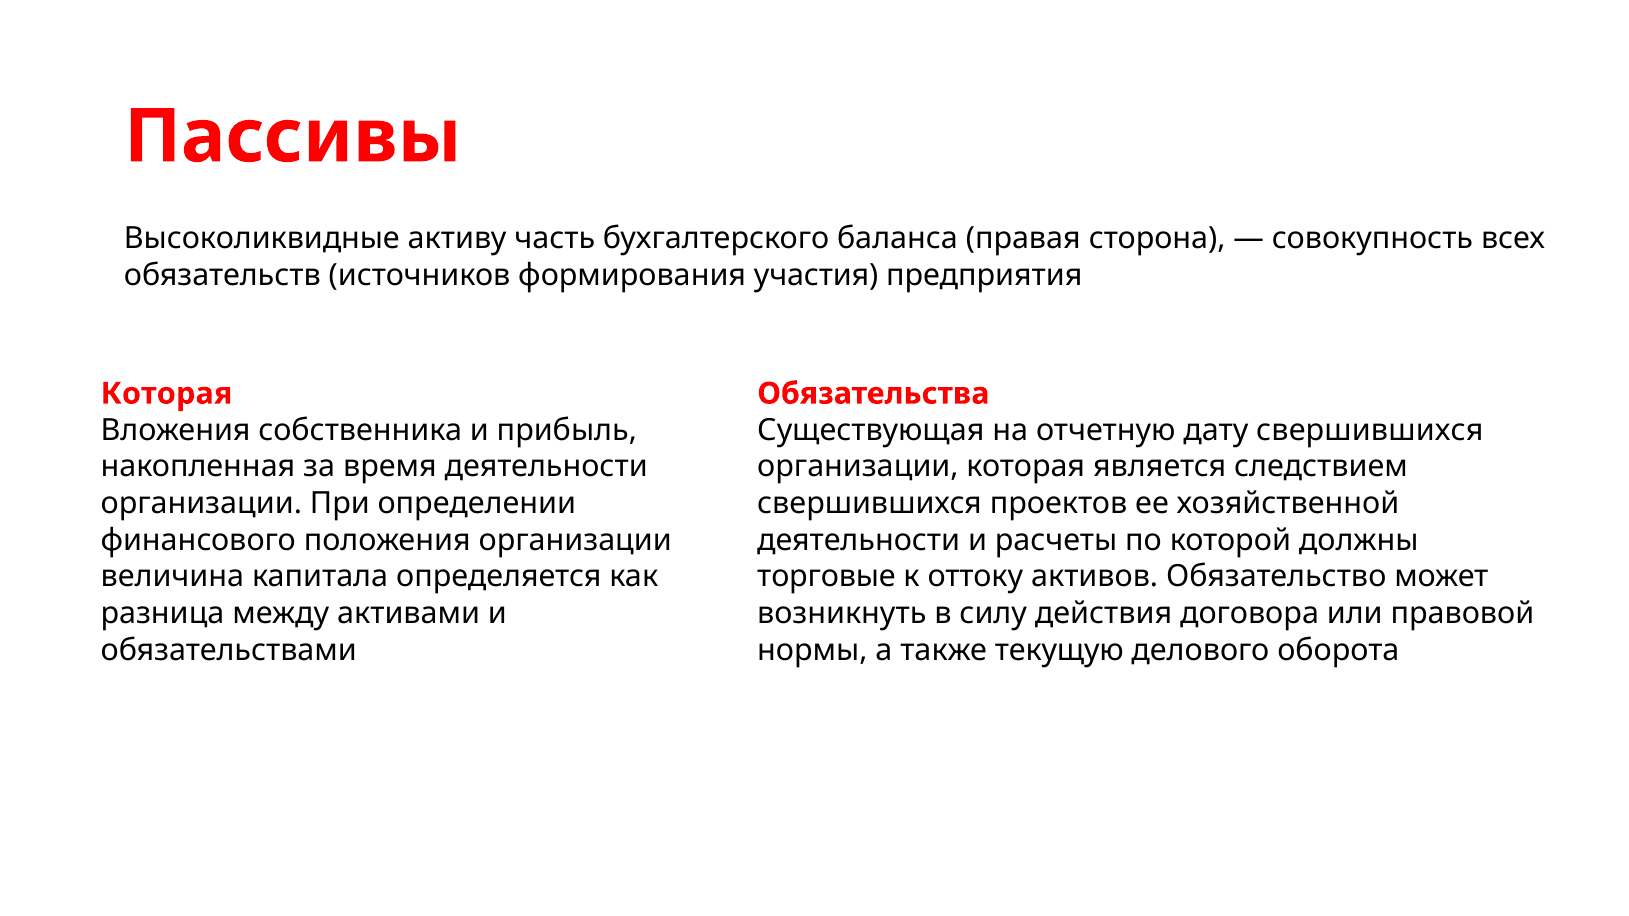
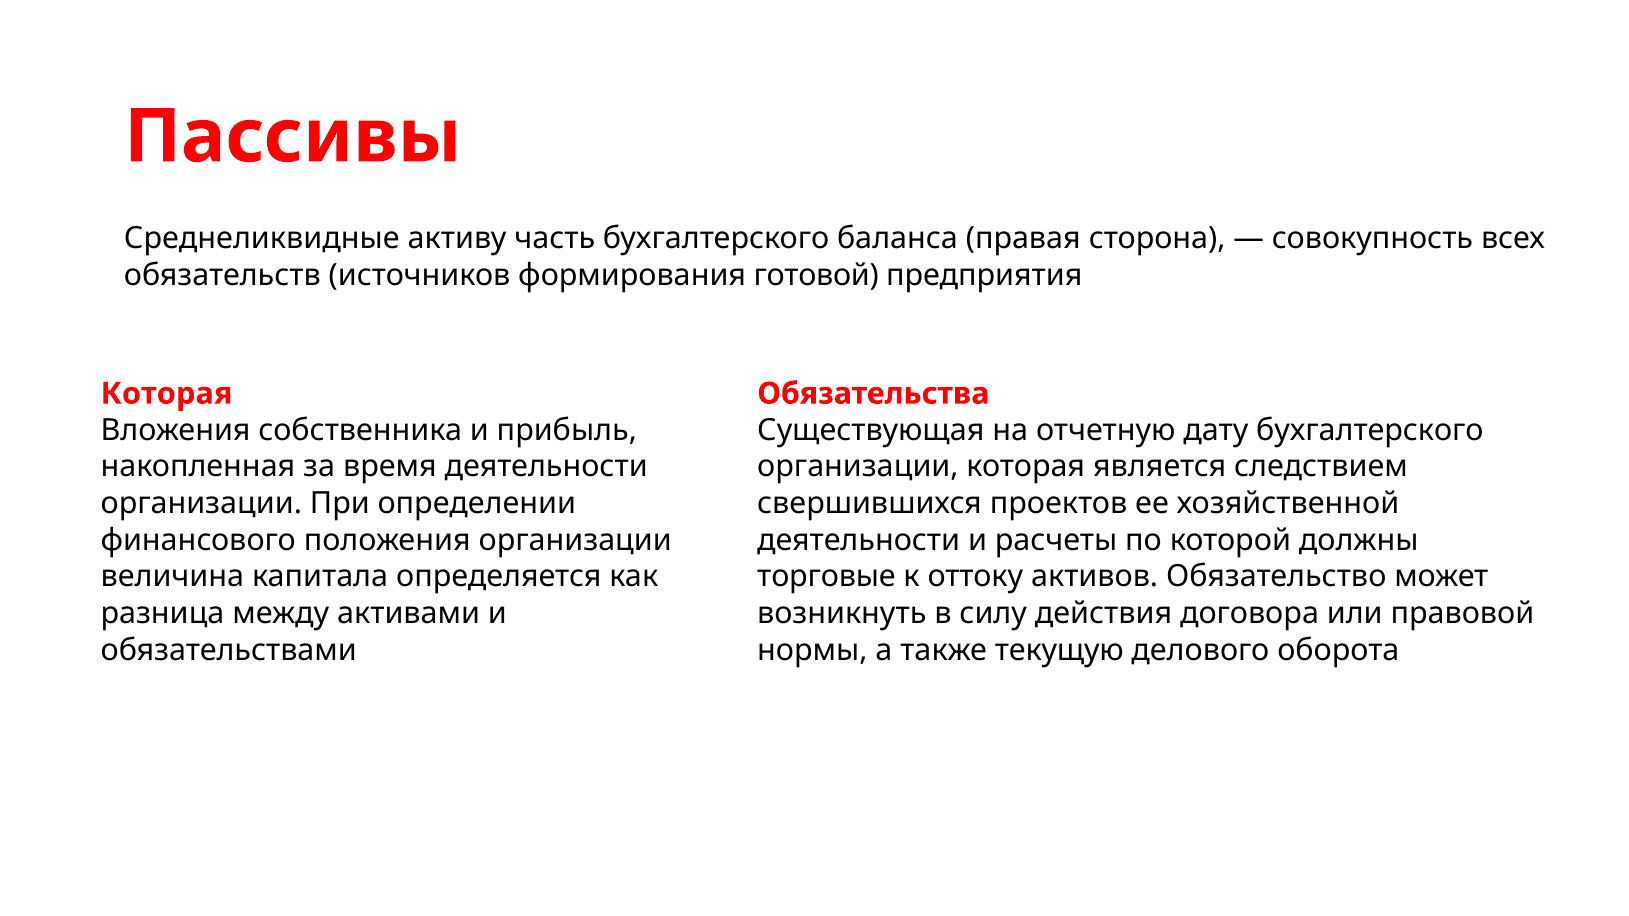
Высоколиквидные: Высоколиквидные -> Среднеликвидные (262, 238)
участия: участия -> готовой (816, 275)
дату свершившихся: свершившихся -> бухгалтерского (1370, 430)
